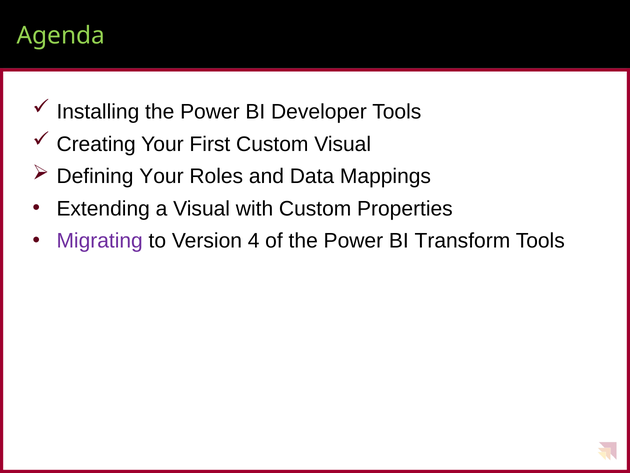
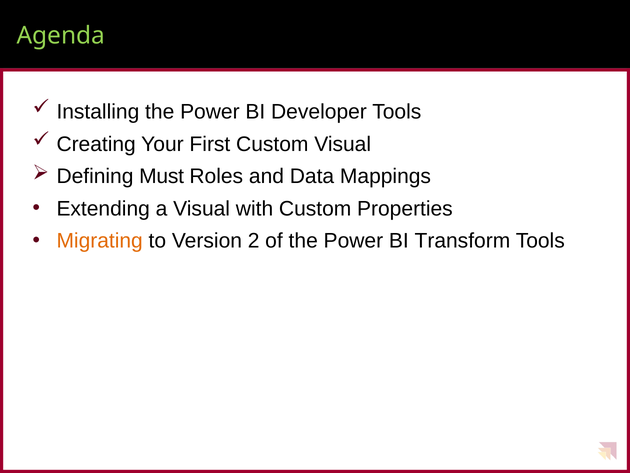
Defining Your: Your -> Must (162, 176)
Migrating colour: purple -> orange (100, 241)
4: 4 -> 2 (254, 241)
